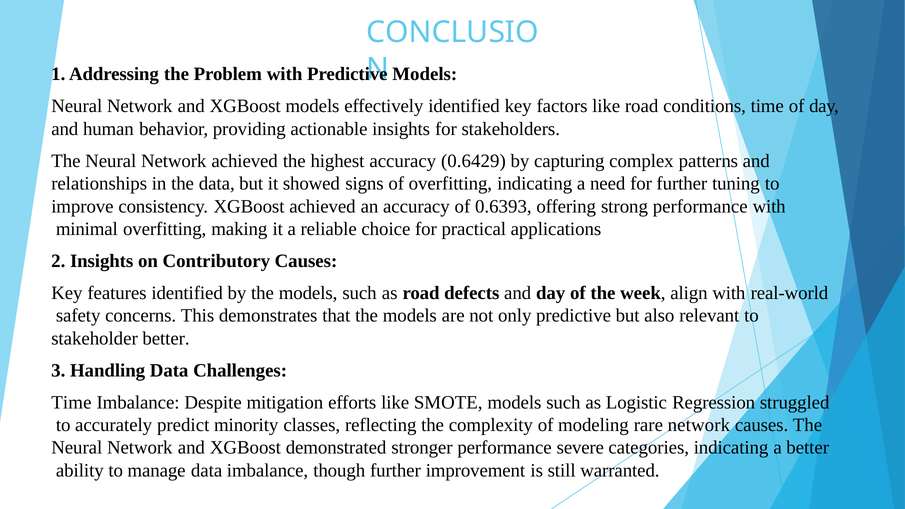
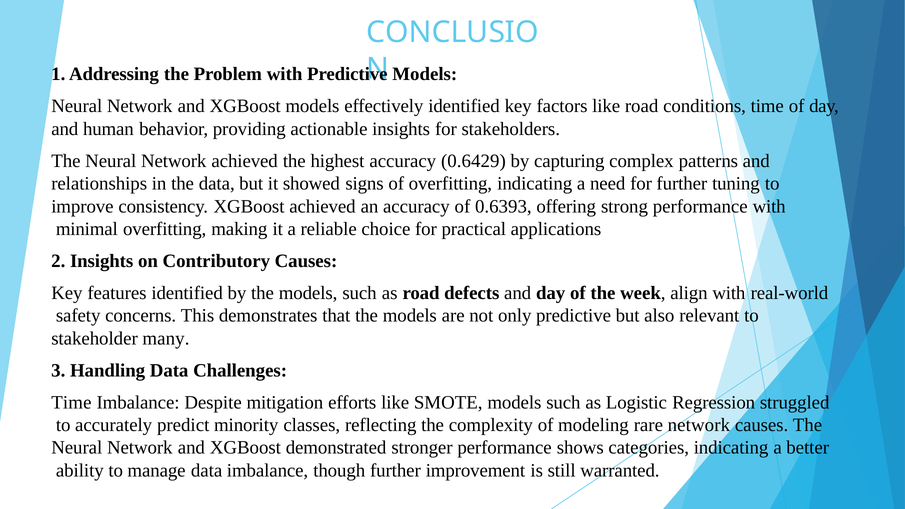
stakeholder better: better -> many (166, 338)
severe: severe -> shows (580, 448)
